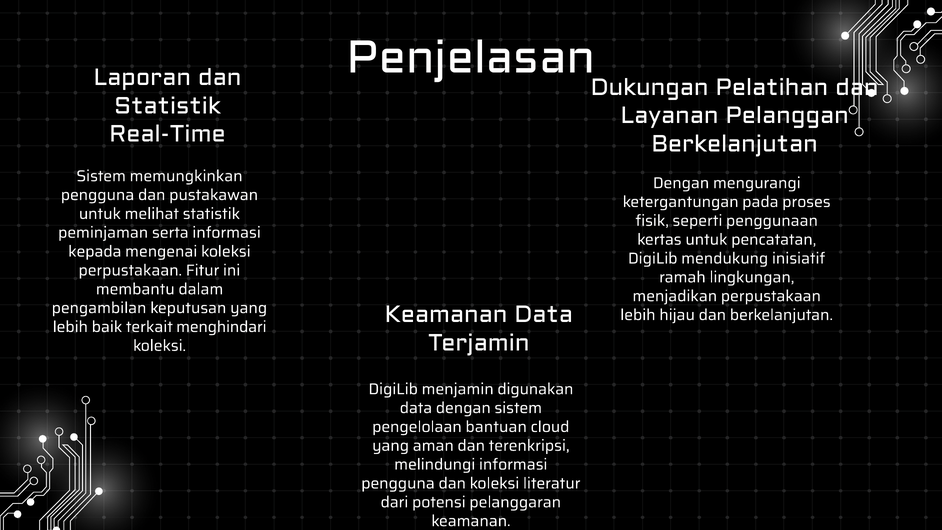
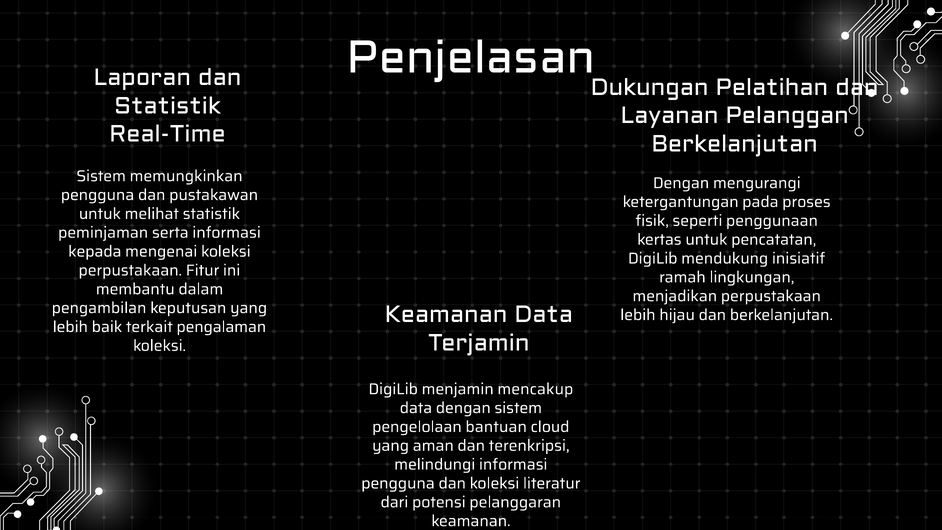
menghindari: menghindari -> pengalaman (221, 327)
digunakan: digunakan -> mencakup (535, 389)
